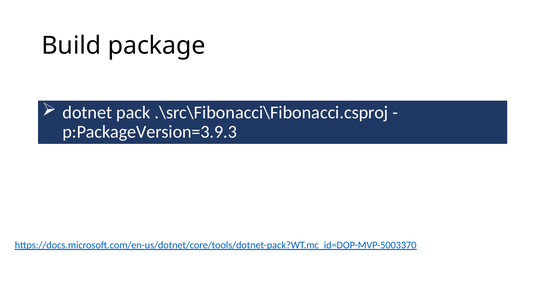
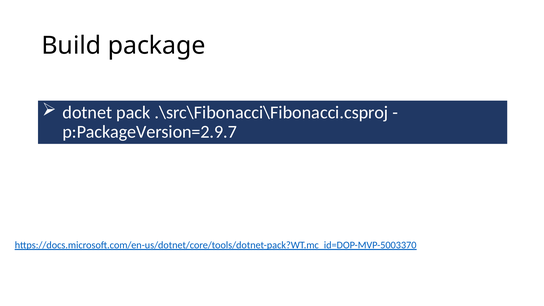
p:PackageVersion=3.9.3: p:PackageVersion=3.9.3 -> p:PackageVersion=2.9.7 (150, 132)
